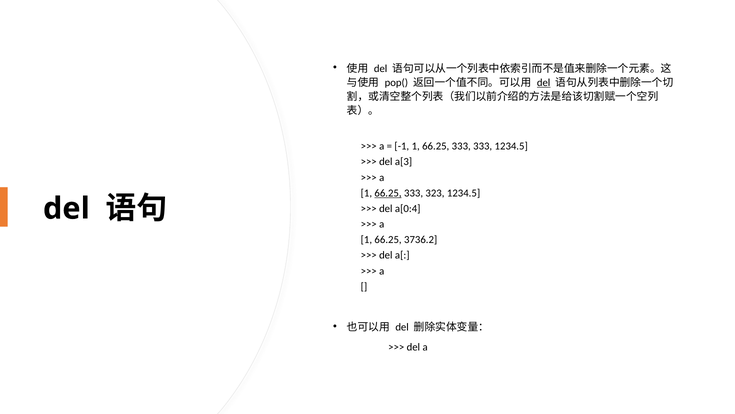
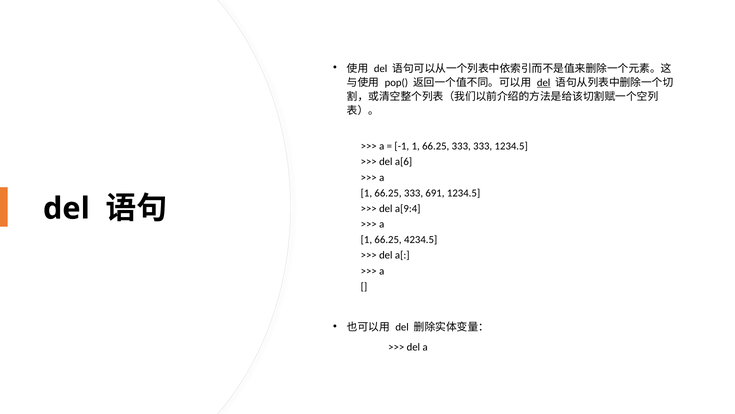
a[3: a[3 -> a[6 (404, 162)
66.25 underline: present -> none (388, 193)
323: 323 -> 691 (435, 193)
a[0:4: a[0:4 -> a[9:4 (408, 208)
3736.2: 3736.2 -> 4234.5 (421, 240)
